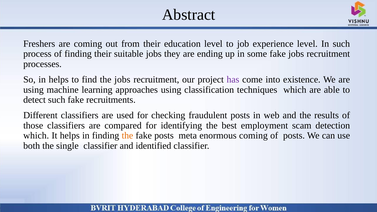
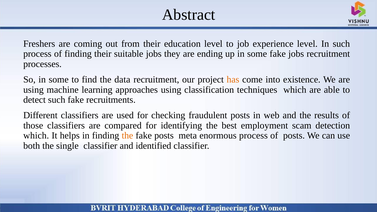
helps: helps -> some (59, 80)
the jobs: jobs -> data (122, 80)
has colour: purple -> orange (233, 80)
enormous coming: coming -> process (253, 136)
